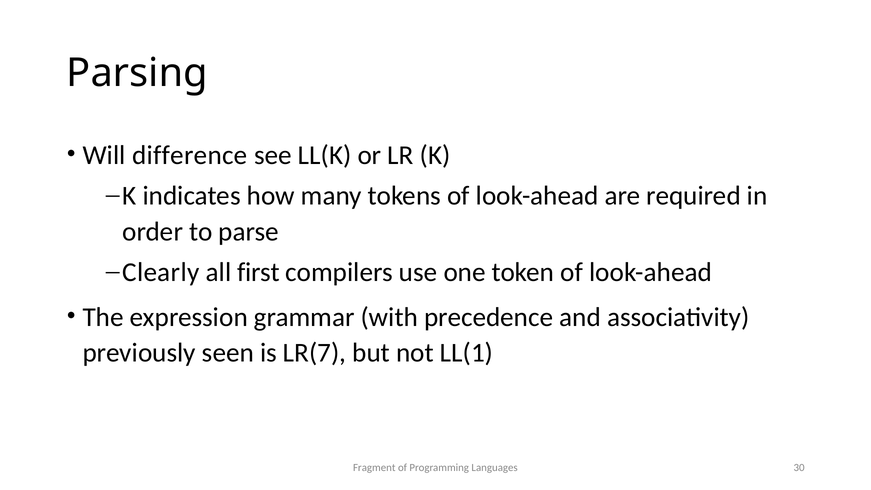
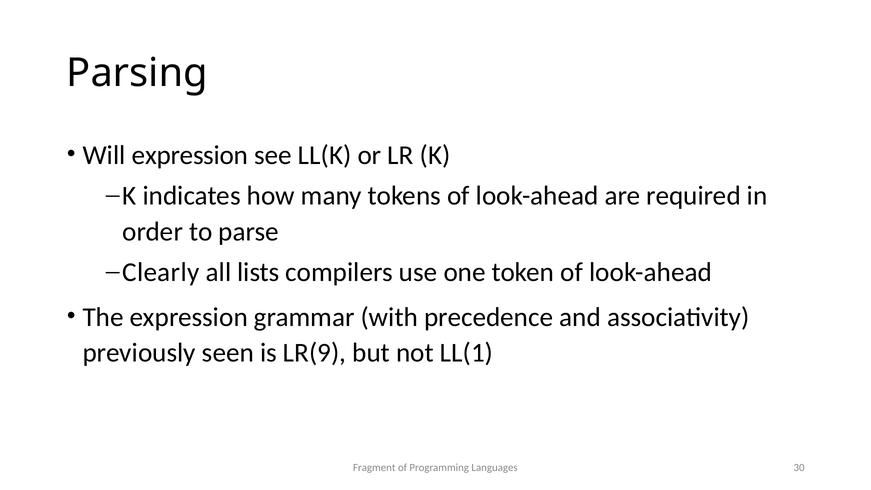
Will difference: difference -> expression (190, 155)
first: first -> lists (258, 272)
LR(7: LR(7 -> LR(9 (315, 353)
